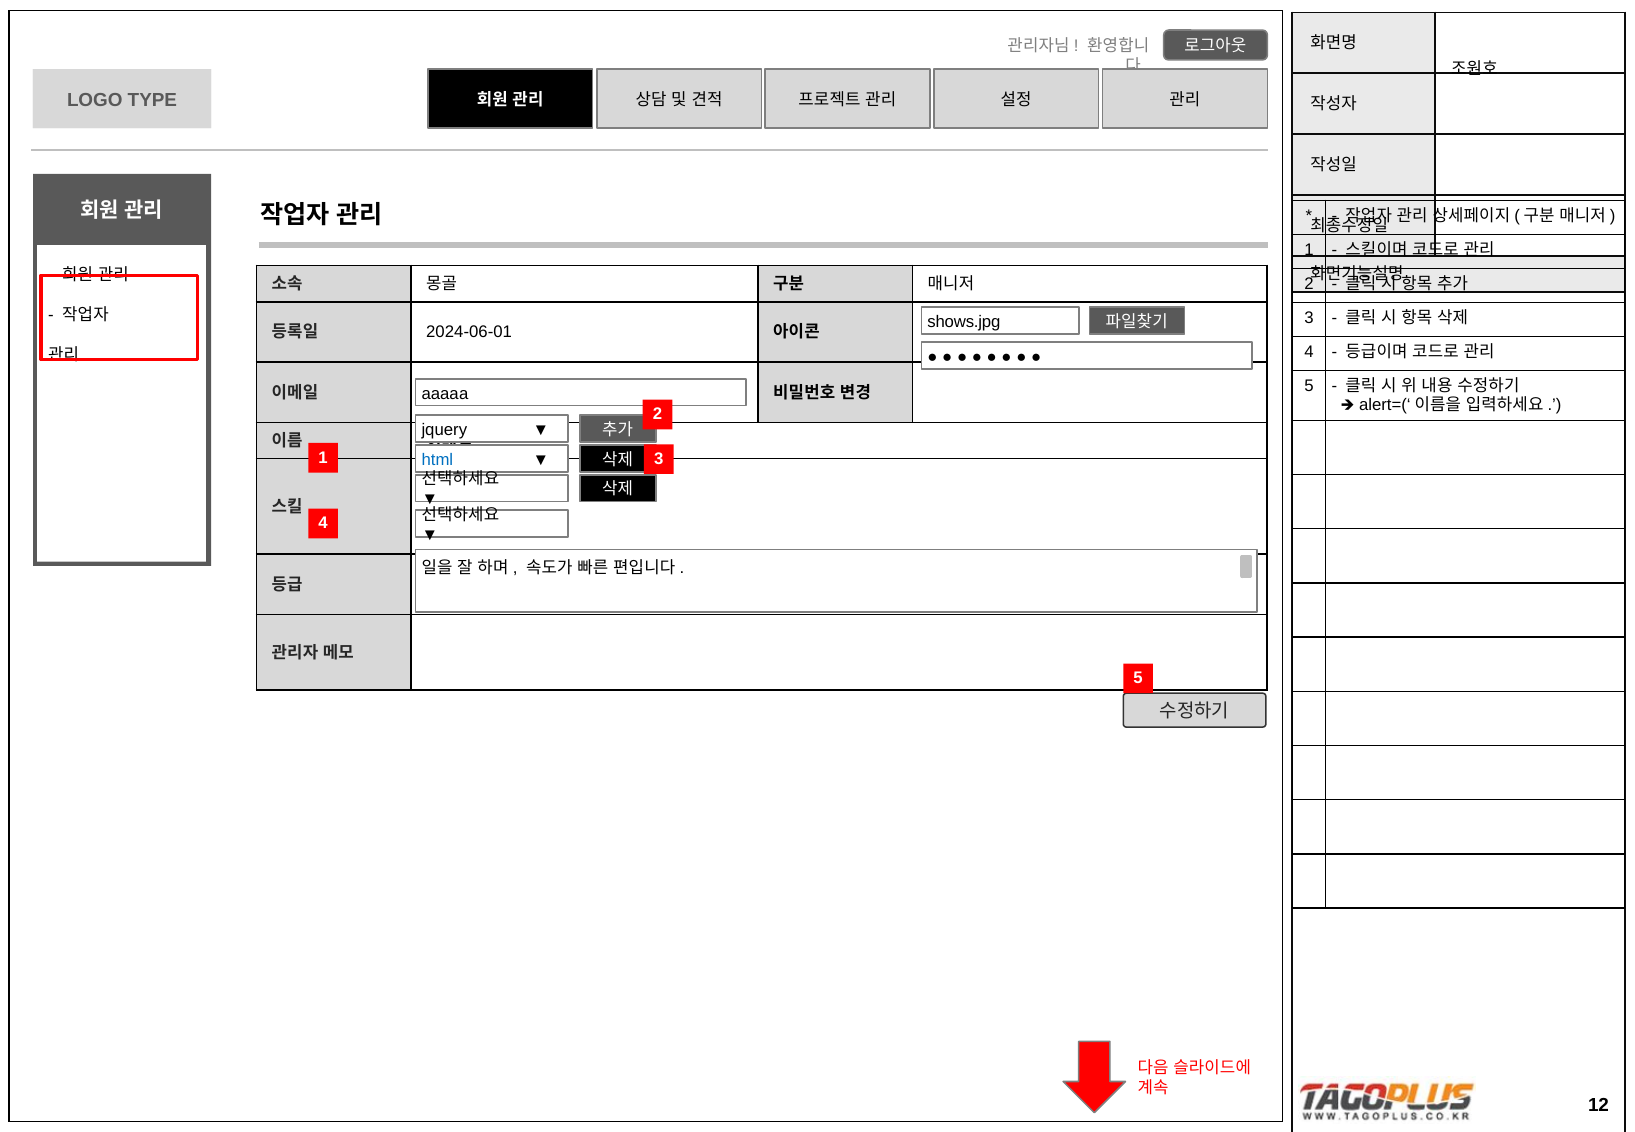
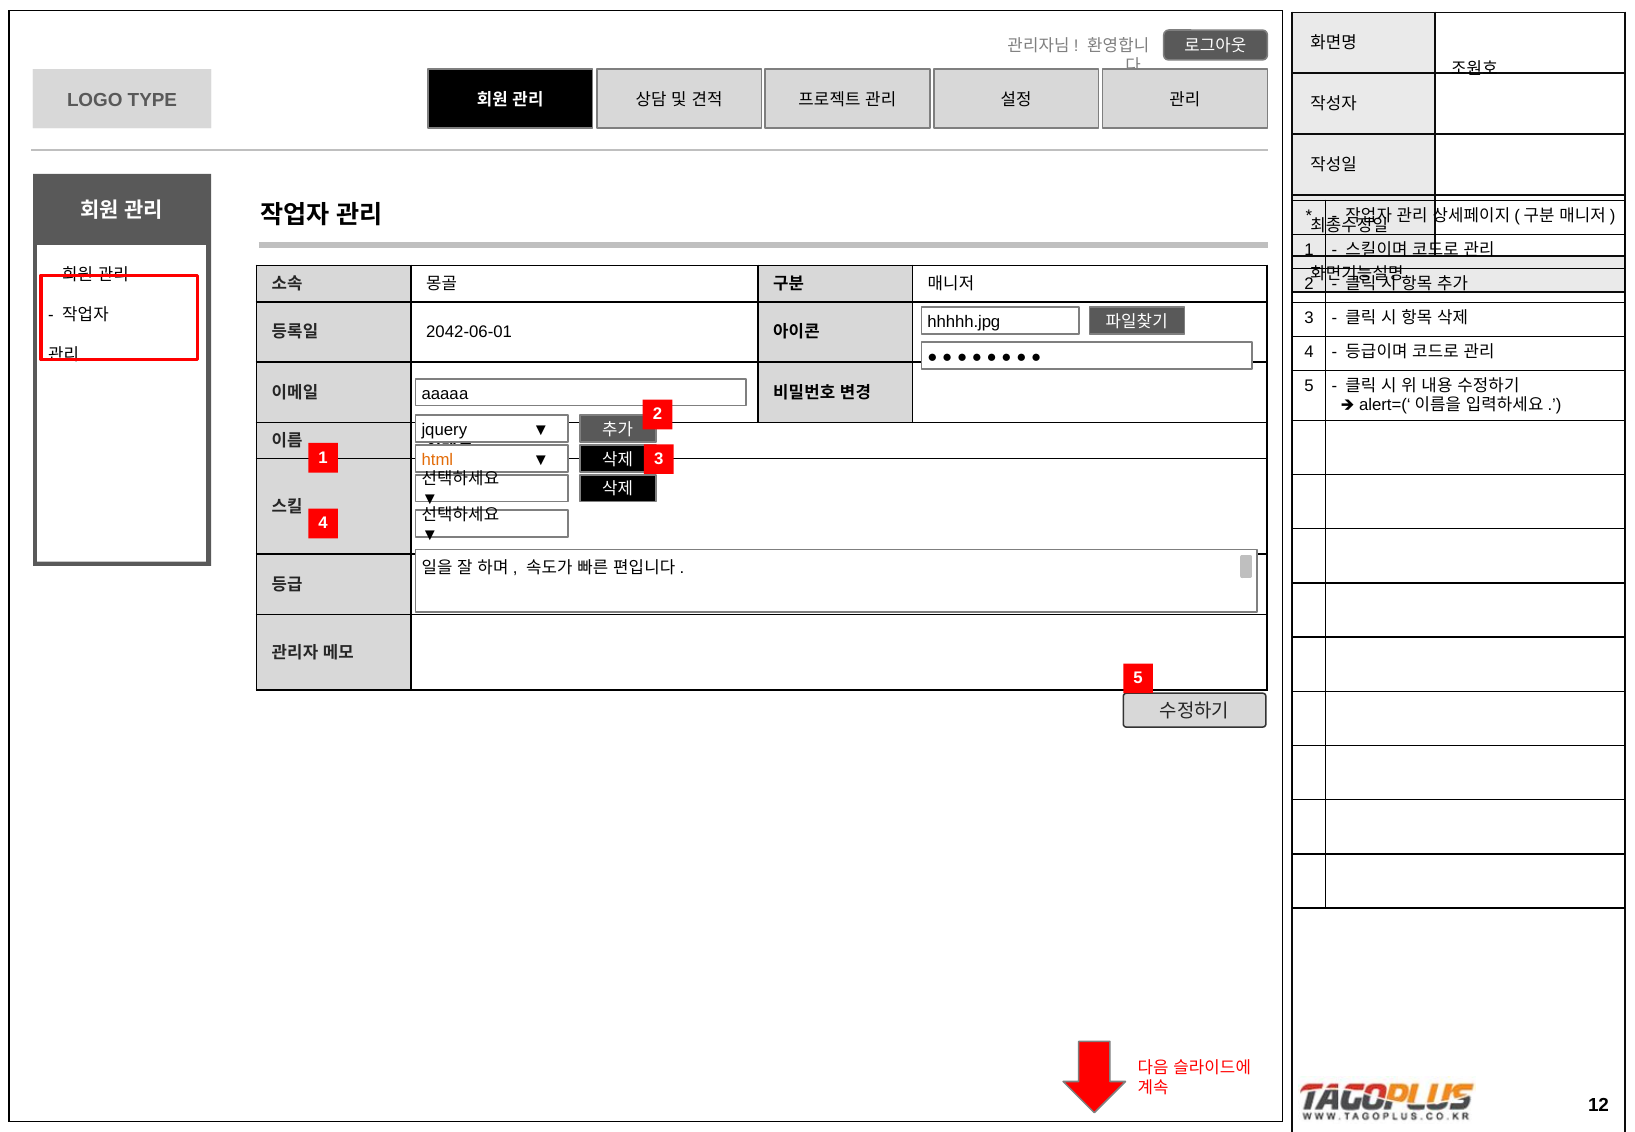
shows.jpg: shows.jpg -> hhhhh.jpg (964, 322)
2024-06-01: 2024-06-01 -> 2042-06-01 (469, 332)
html colour: blue -> orange (437, 460)
